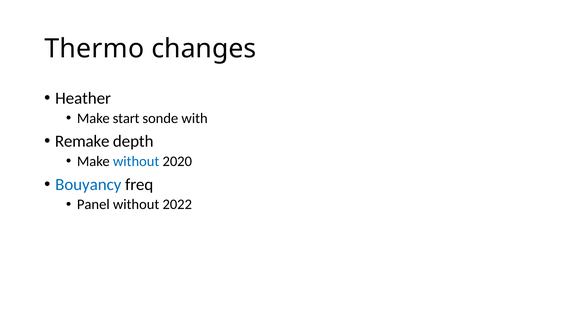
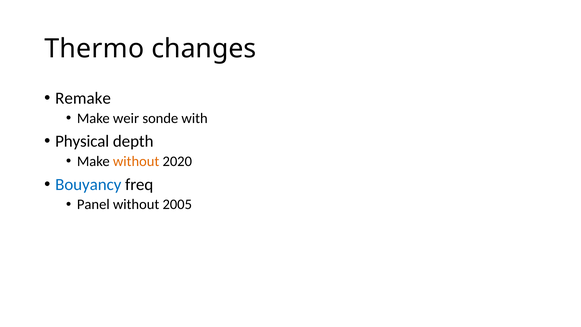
Heather: Heather -> Remake (83, 98)
start: start -> weir (126, 118)
Remake: Remake -> Physical (82, 141)
without colour: blue -> orange (136, 161)
2022: 2022 -> 2005 (177, 204)
